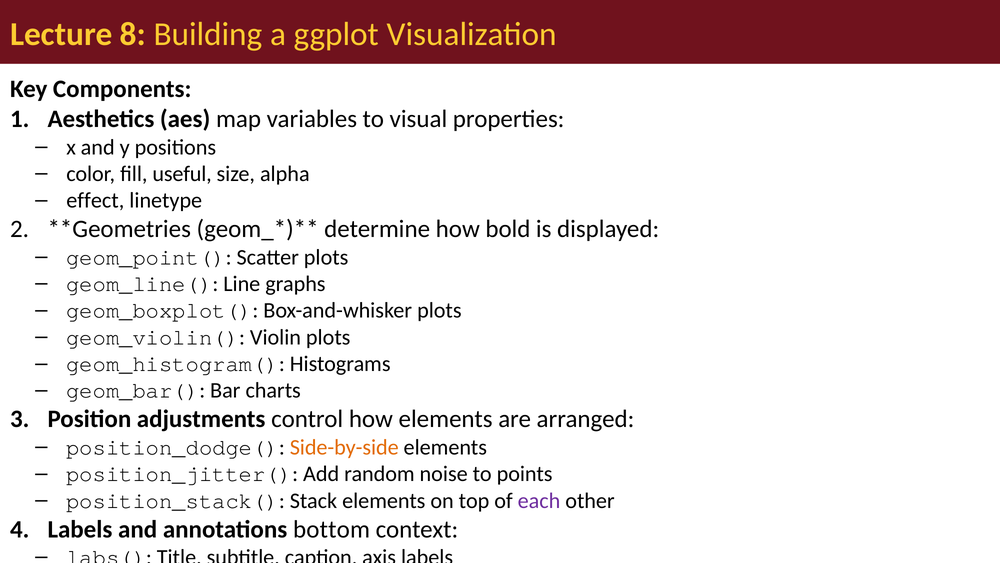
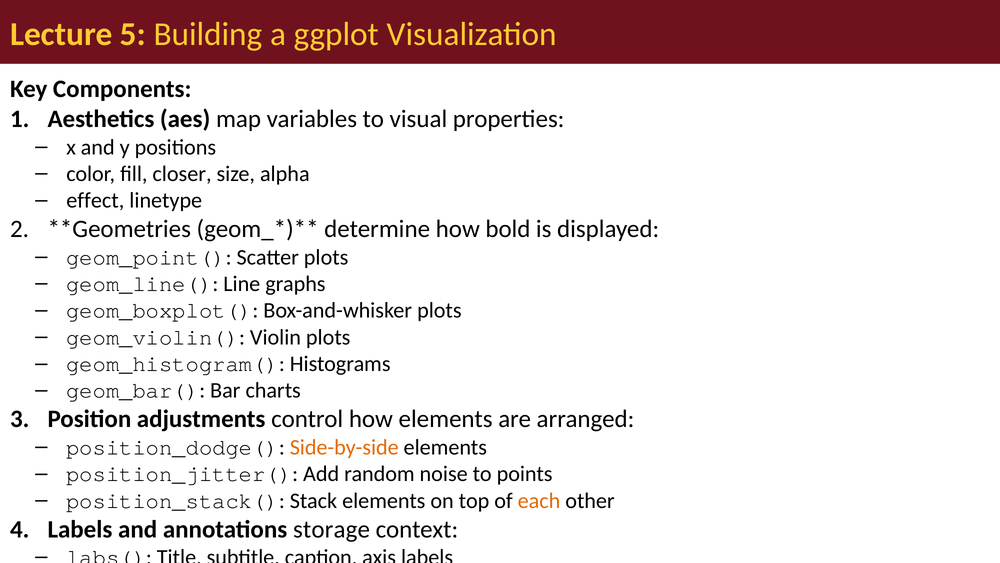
8: 8 -> 5 (133, 34)
useful: useful -> closer (182, 174)
each colour: purple -> orange (539, 500)
bottom: bottom -> storage (332, 529)
